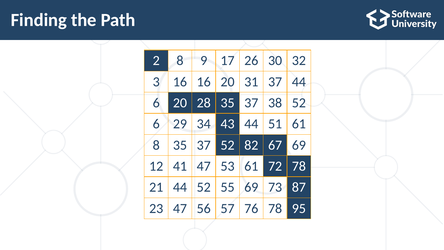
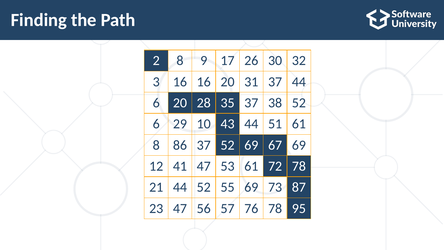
34: 34 -> 10 (204, 124)
8 35: 35 -> 86 (180, 145)
52 82: 82 -> 69 (251, 145)
